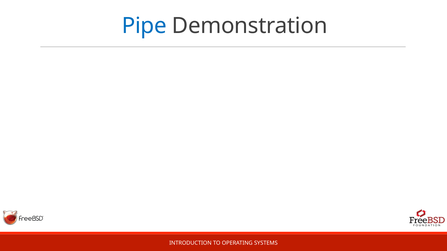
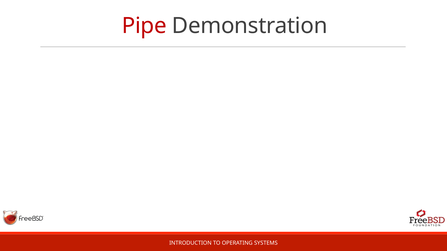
Pipe colour: blue -> red (144, 26)
